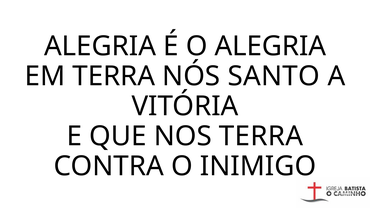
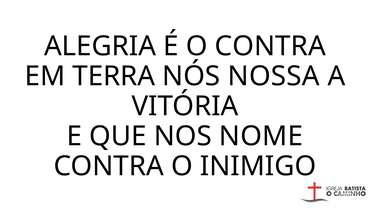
O ALEGRIA: ALEGRIA -> CONTRA (270, 46)
SANTO: SANTO -> NOSSA (274, 76)
NOS TERRA: TERRA -> NOME (261, 136)
